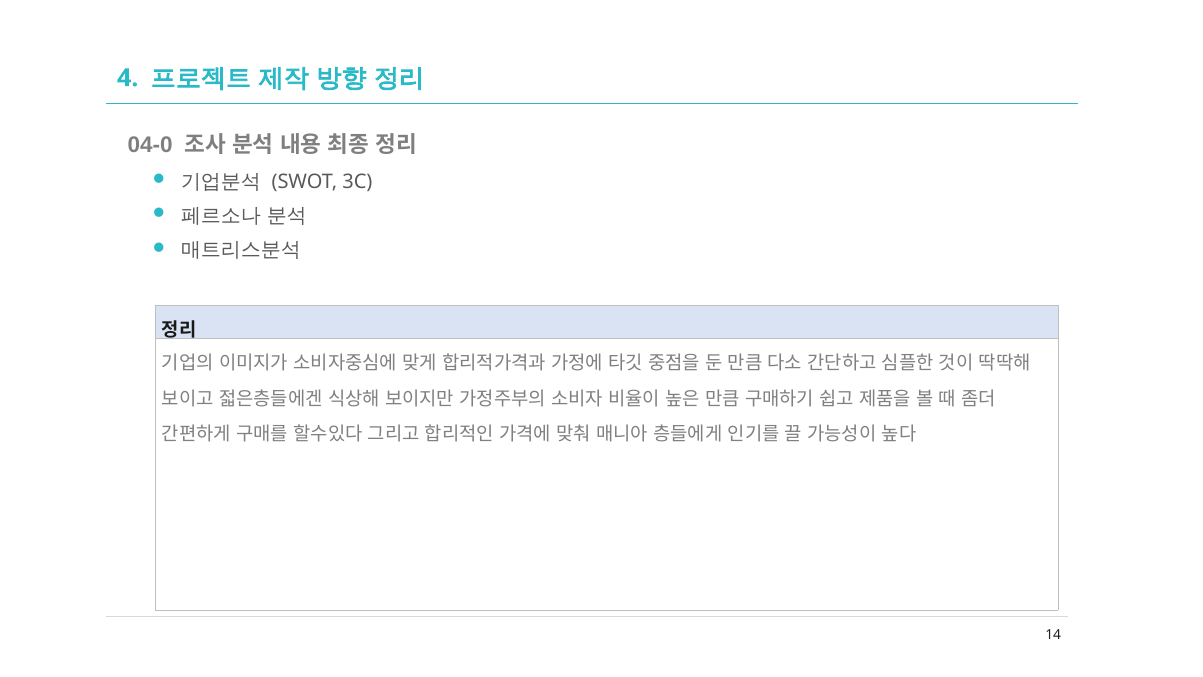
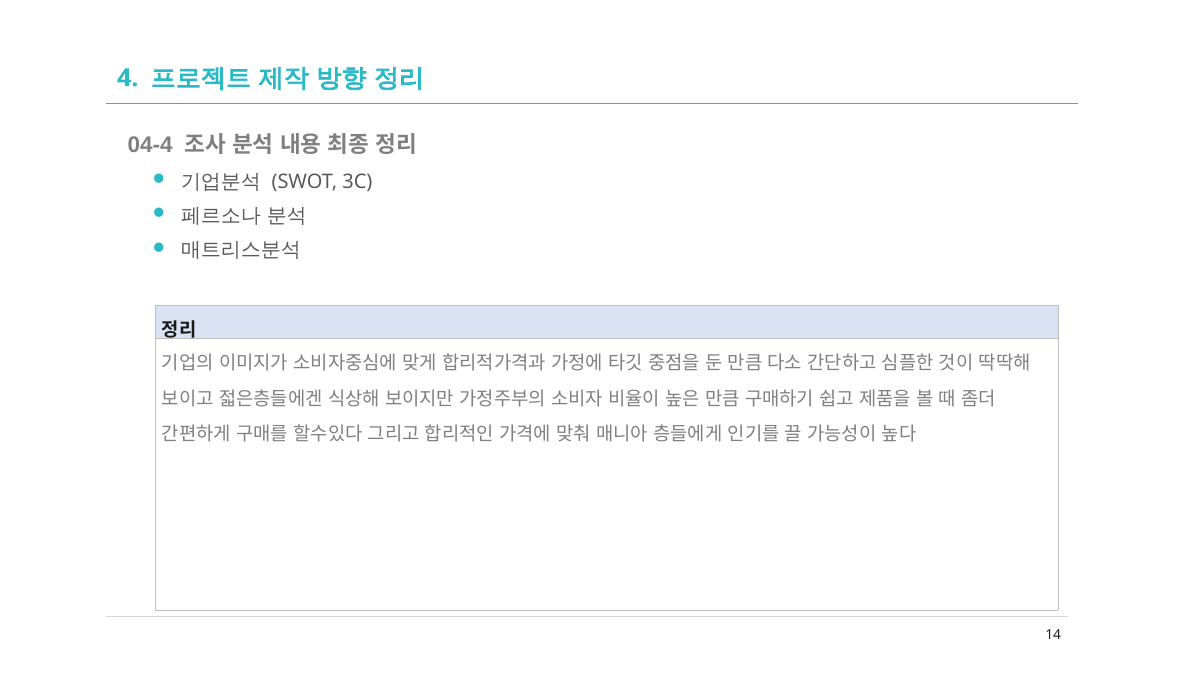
04-0: 04-0 -> 04-4 (150, 145)
